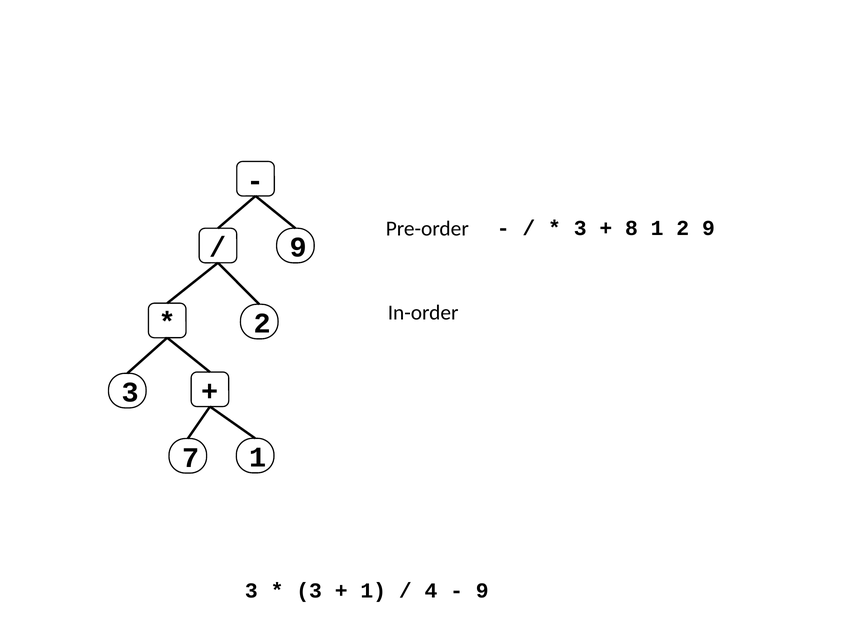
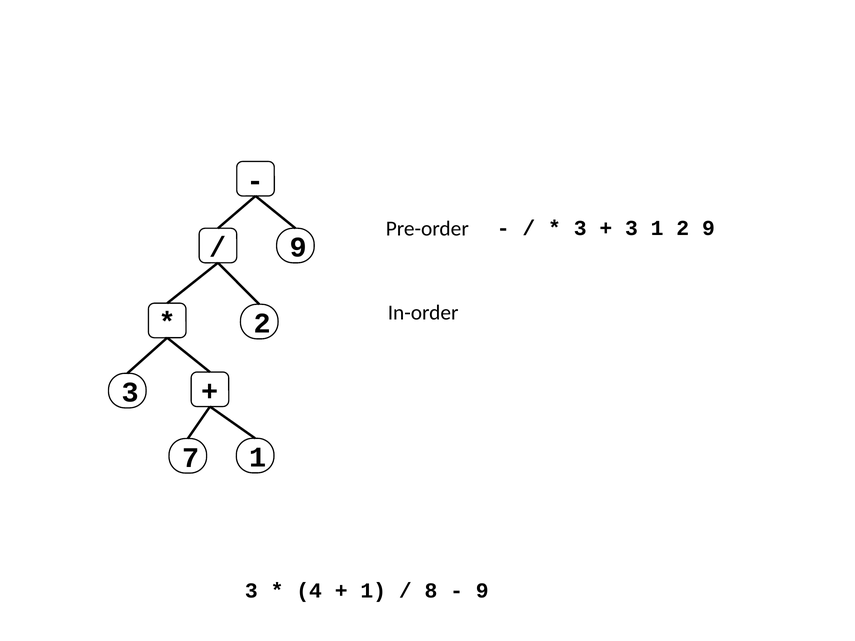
8: 8 -> 3 (631, 228)
3: 3 -> 4 (309, 591)
4: 4 -> 8 (431, 591)
